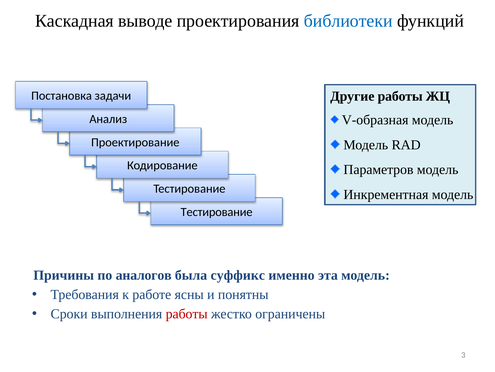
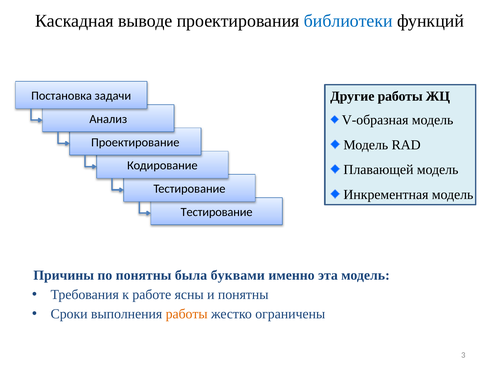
Параметров: Параметров -> Плавающей (378, 169)
по аналогов: аналогов -> понятны (144, 275)
суффикс: суффикс -> буквами (238, 275)
работы colour: red -> orange (187, 313)
